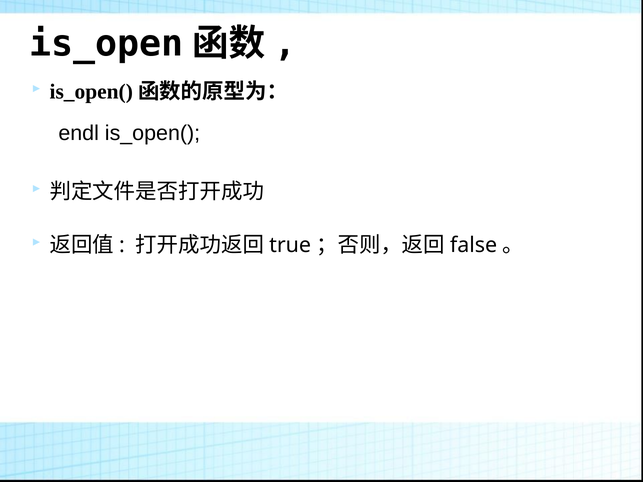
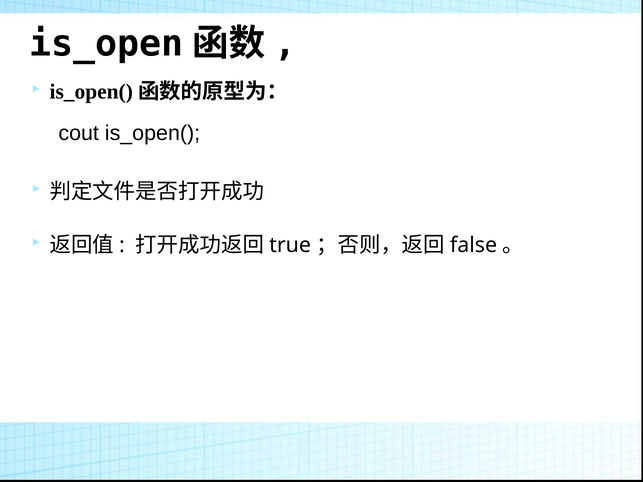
endl: endl -> cout (79, 133)
